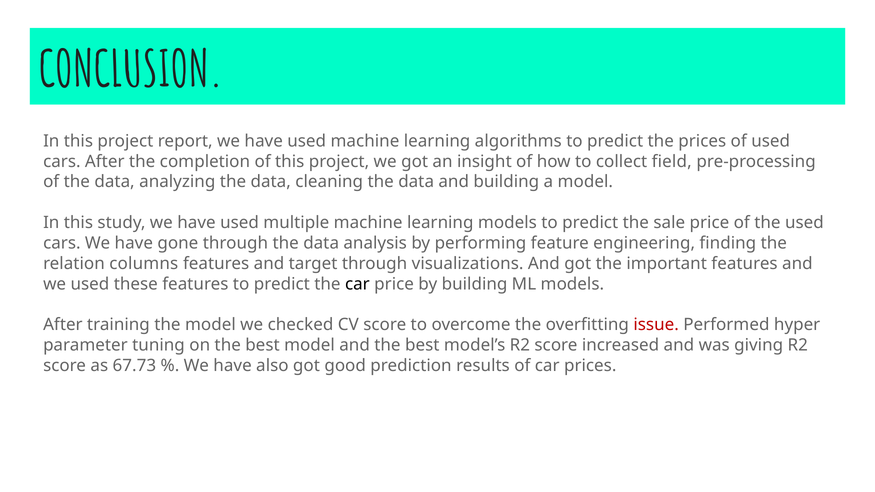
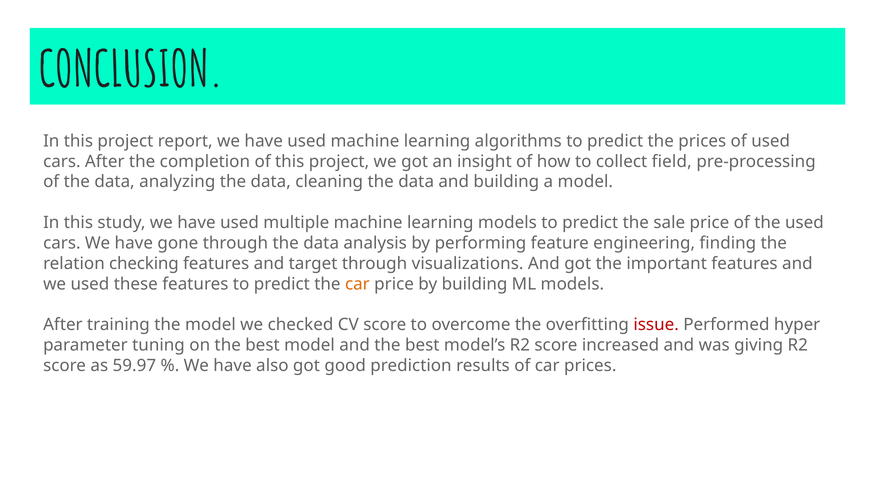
columns: columns -> checking (144, 264)
car colour: black -> orange (357, 284)
67.73: 67.73 -> 59.97 (134, 366)
